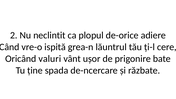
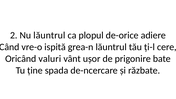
Nu neclintit: neclintit -> lăuntrul (49, 35)
